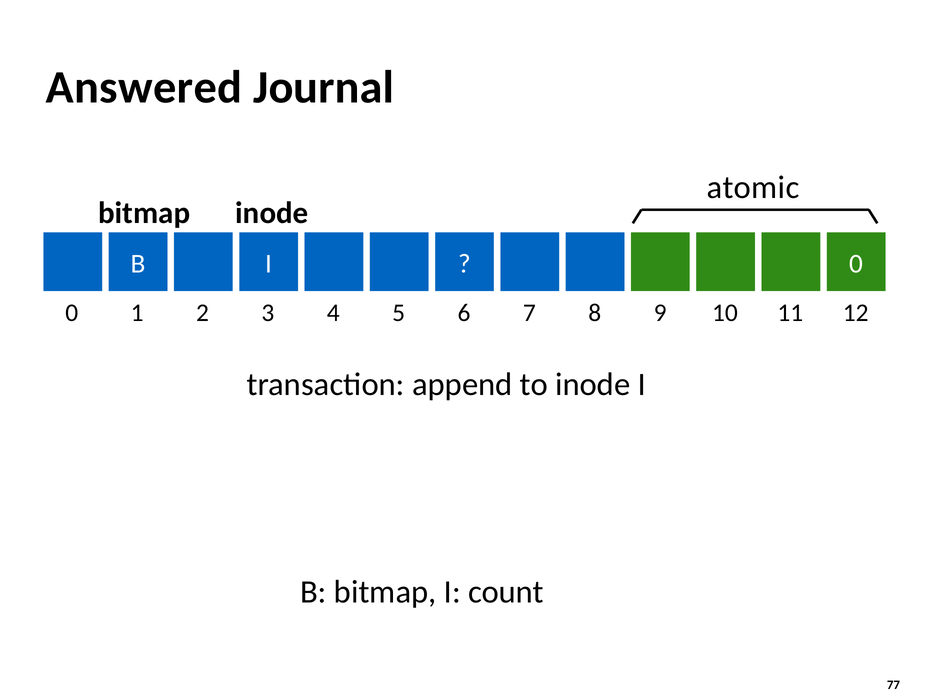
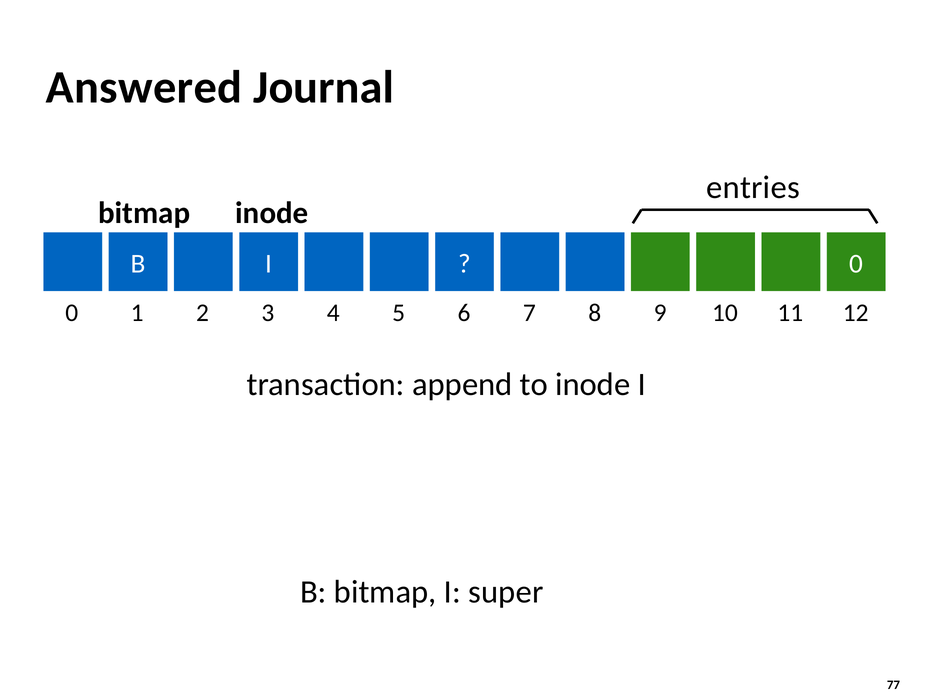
atomic: atomic -> entries (753, 187)
count: count -> super (506, 592)
